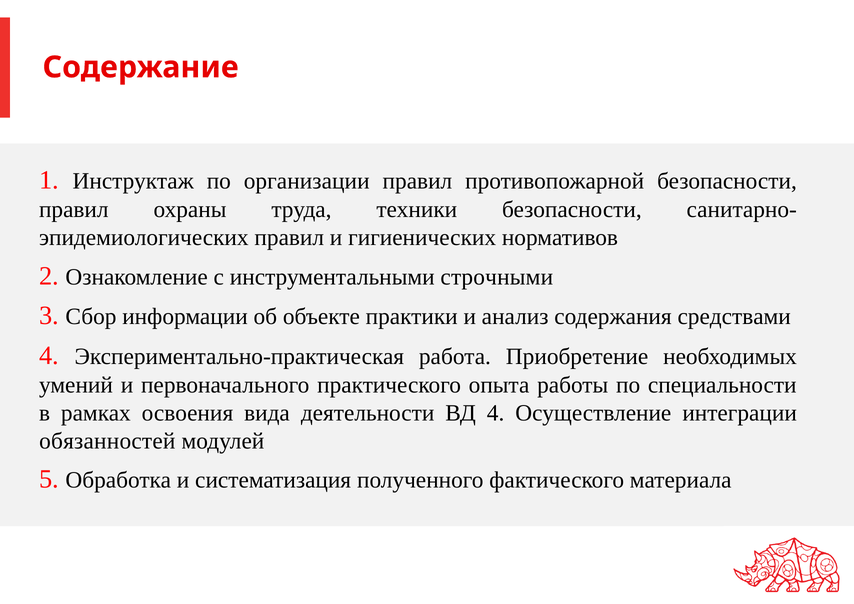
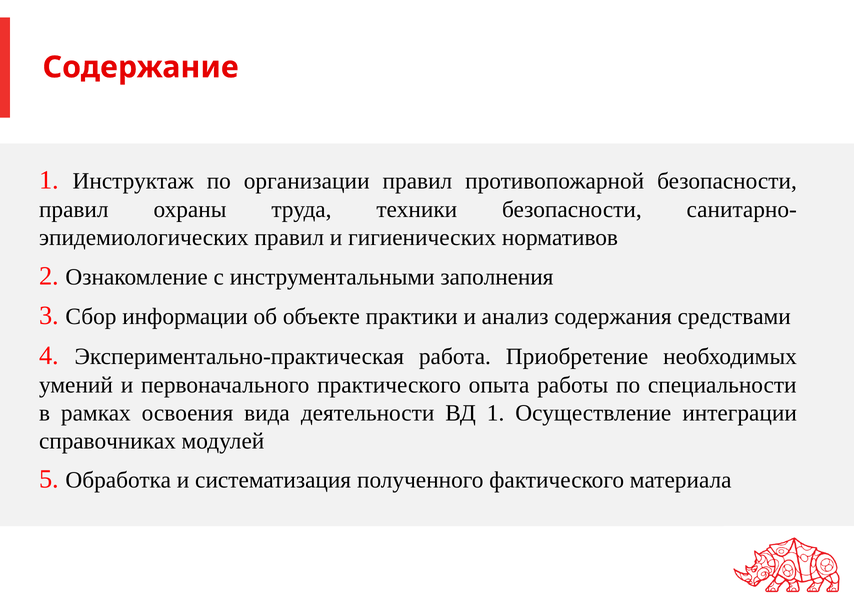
строчными: строчными -> заполнения (497, 277)
ВД 4: 4 -> 1 (496, 413)
обязанностей: обязанностей -> справочниках (107, 441)
